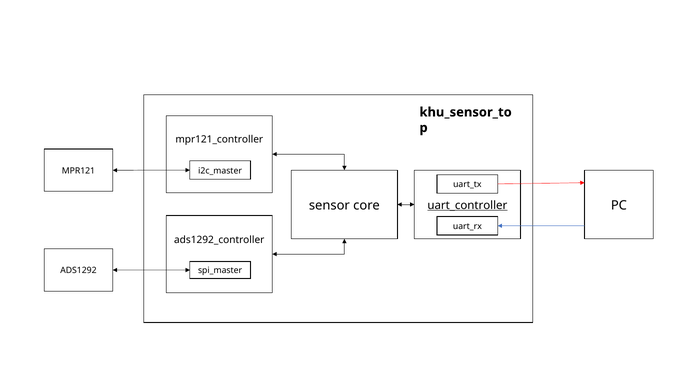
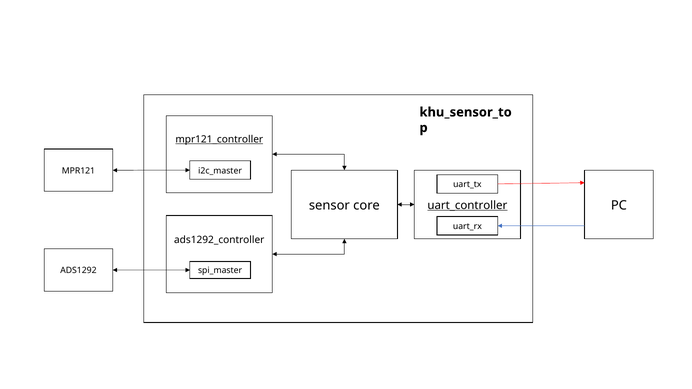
mpr121_controller underline: none -> present (219, 139)
